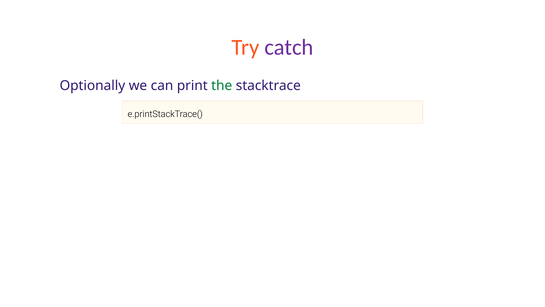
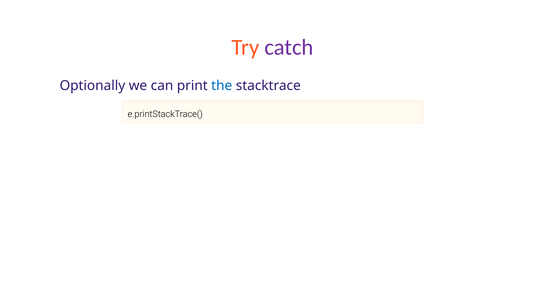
the colour: green -> blue (222, 86)
